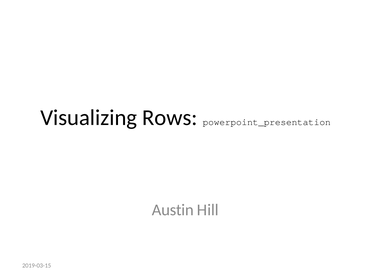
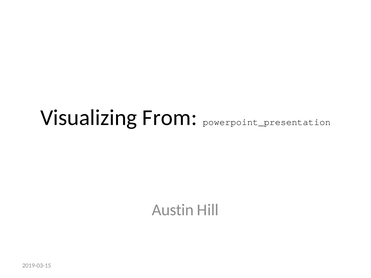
Rows: Rows -> From (170, 118)
